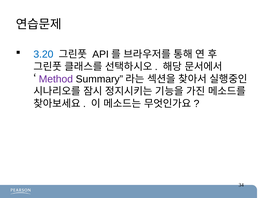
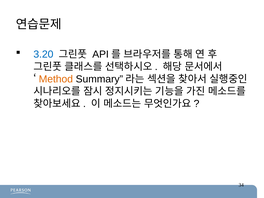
Method colour: purple -> orange (56, 79)
